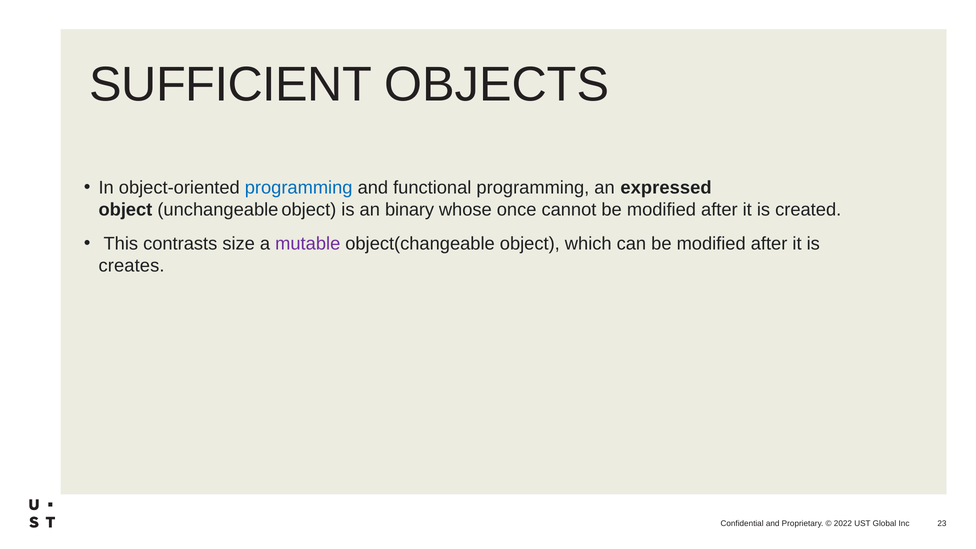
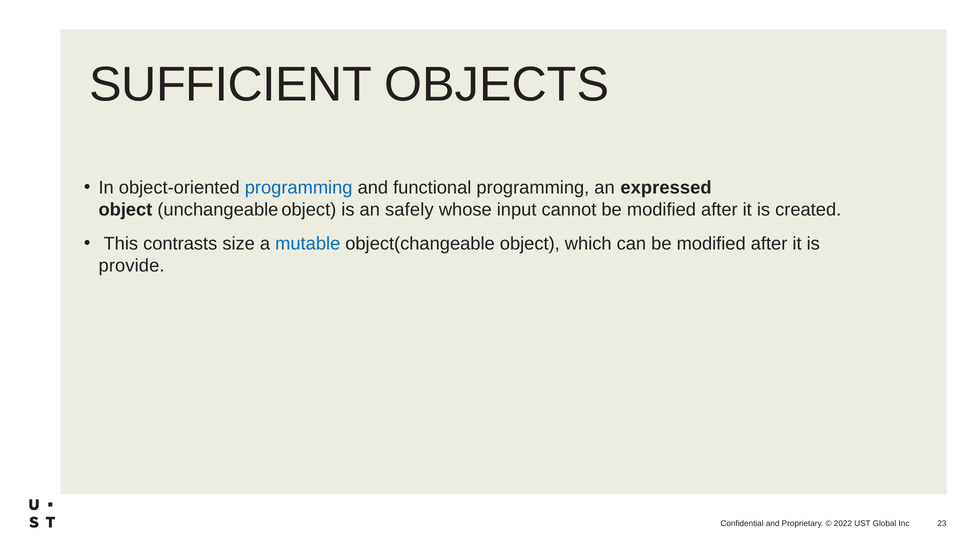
binary: binary -> safely (409, 210)
once: once -> input (517, 210)
mutable colour: purple -> blue (308, 244)
creates: creates -> provide (132, 266)
